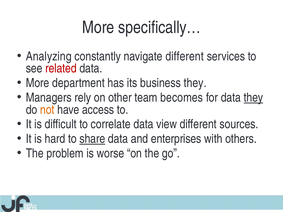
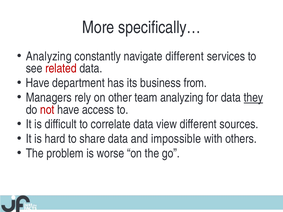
More: More -> Have (38, 83)
business they: they -> from (195, 83)
team becomes: becomes -> analyzing (182, 98)
not colour: orange -> red (47, 110)
share underline: present -> none (92, 139)
enterprises: enterprises -> impossible (176, 139)
